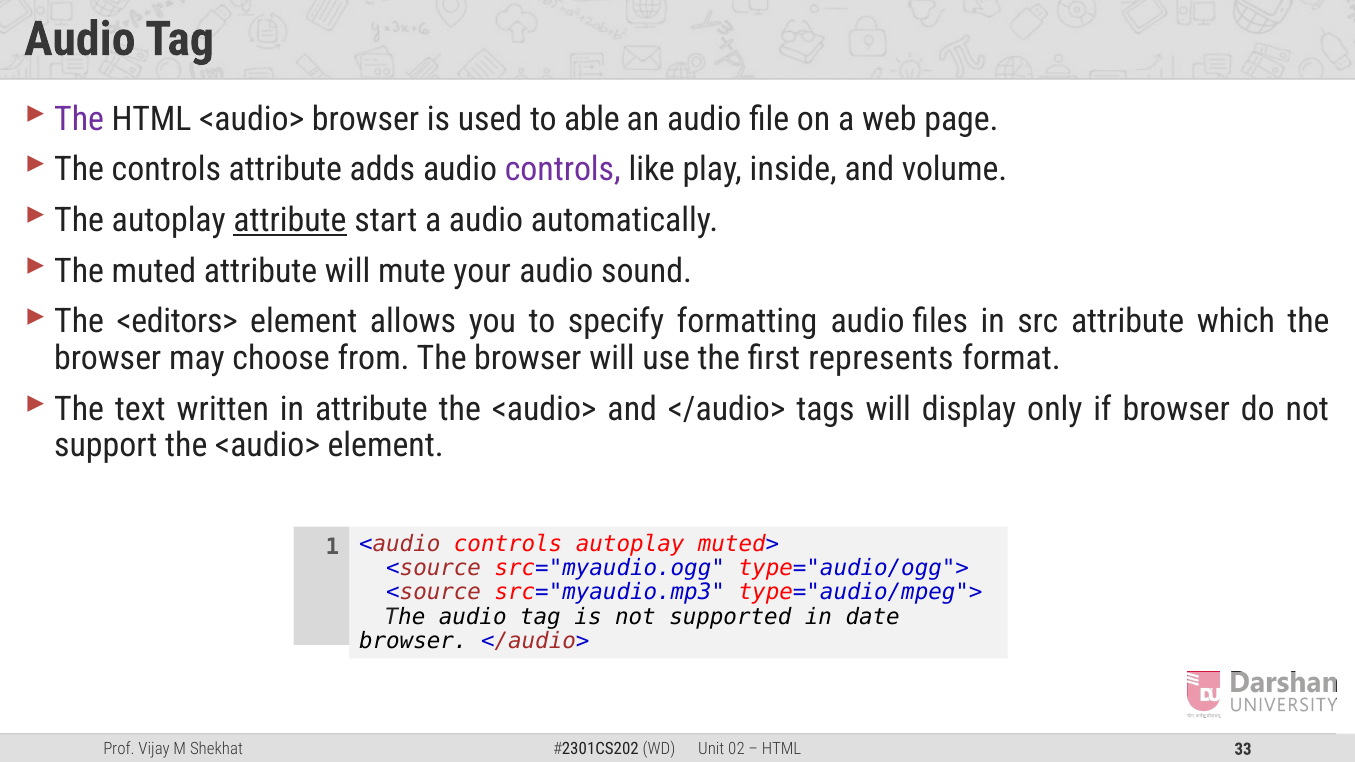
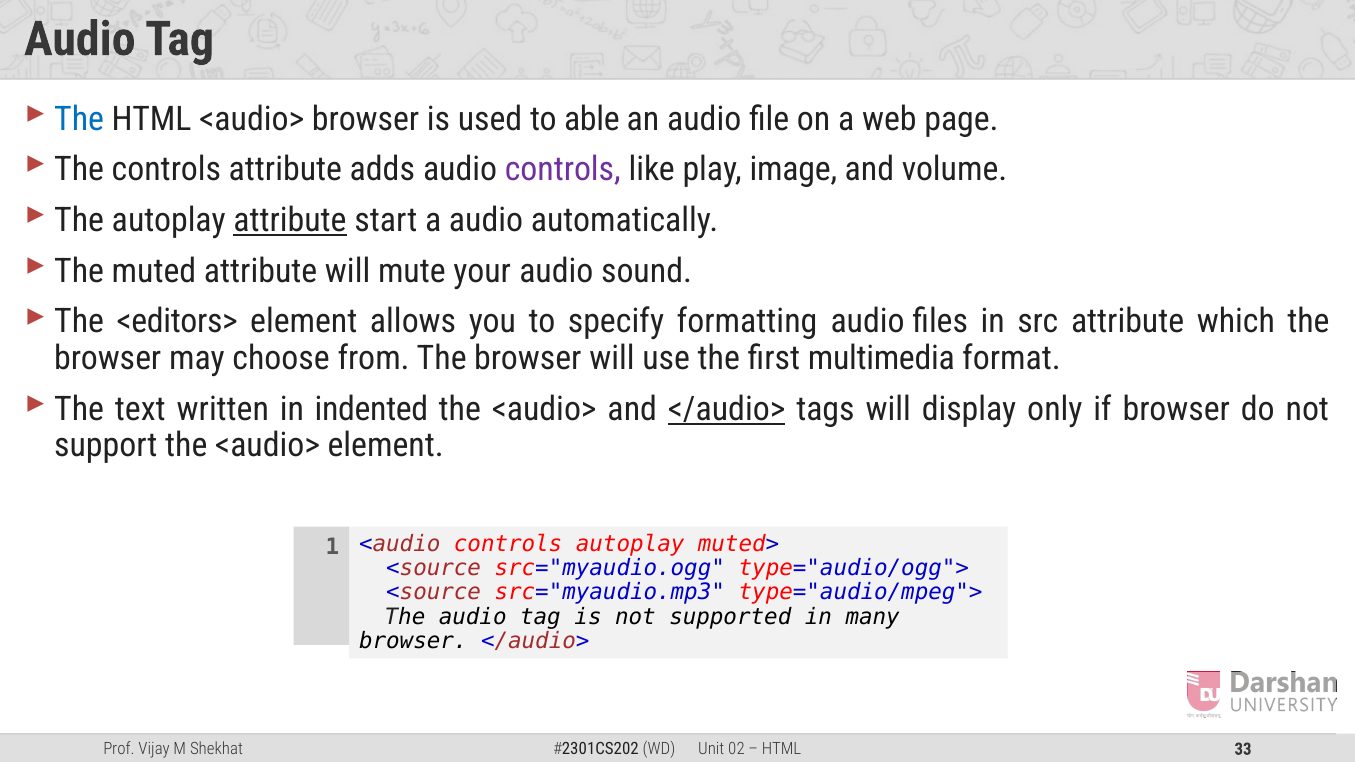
The colour: purple -> blue (79, 119)
inside: inside -> image (793, 170)
represents: represents -> multimedia (881, 358)
in attribute: attribute -> indented (372, 409)
</audio> underline: none -> present (727, 409)
date: date -> many (873, 617)
